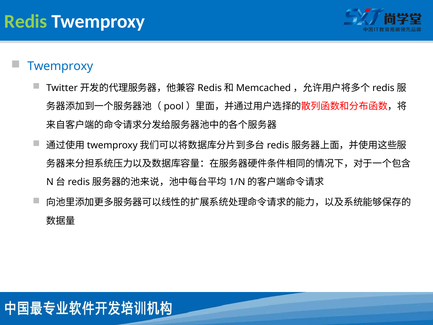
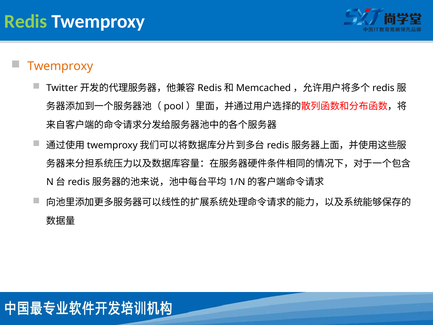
Twemproxy colour: blue -> orange (60, 66)
